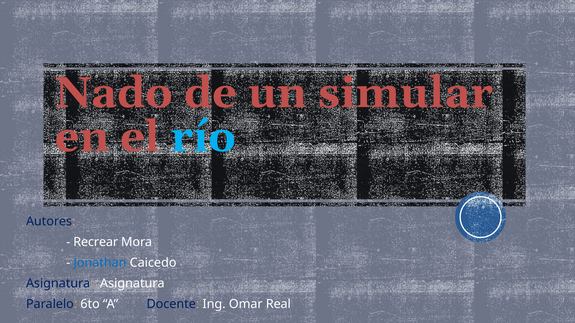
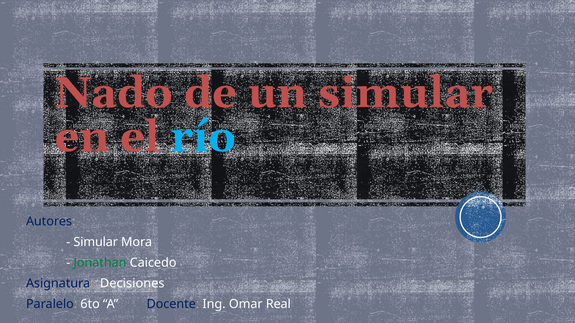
Recrear: Recrear -> Simular (96, 242)
Jonathan colour: blue -> green (100, 263)
Asignatura Asignatura: Asignatura -> Decisiones (132, 284)
